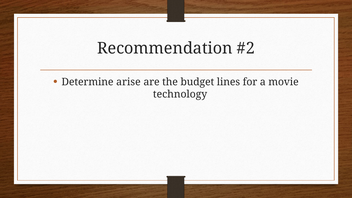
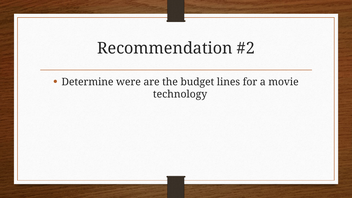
arise: arise -> were (128, 82)
